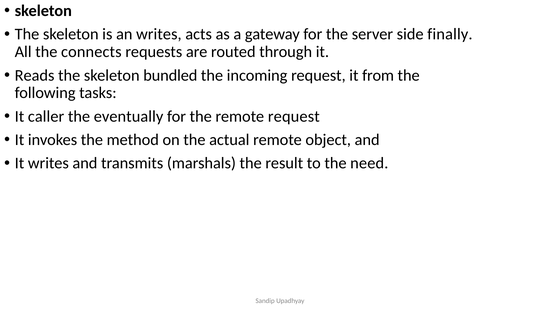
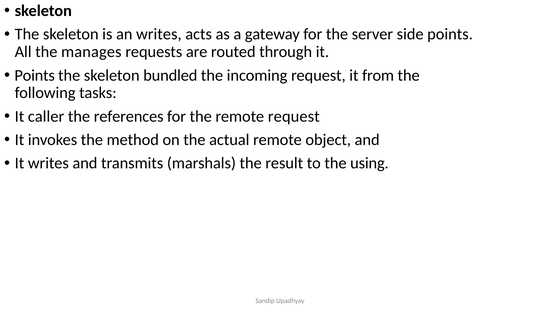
side finally: finally -> points (450, 34)
connects: connects -> manages (91, 52)
Reads: Reads -> Points (35, 75)
eventually: eventually -> references (129, 116)
need: need -> using (369, 163)
